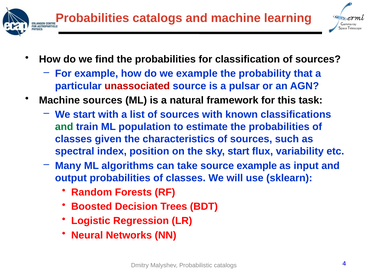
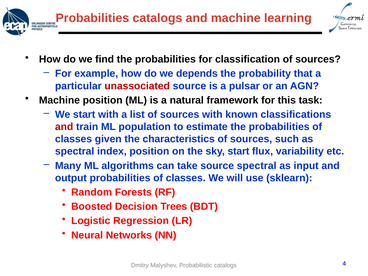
we example: example -> depends (197, 74)
Machine sources: sources -> position (103, 100)
and colour: green -> red (64, 127)
source example: example -> spectral (257, 166)
